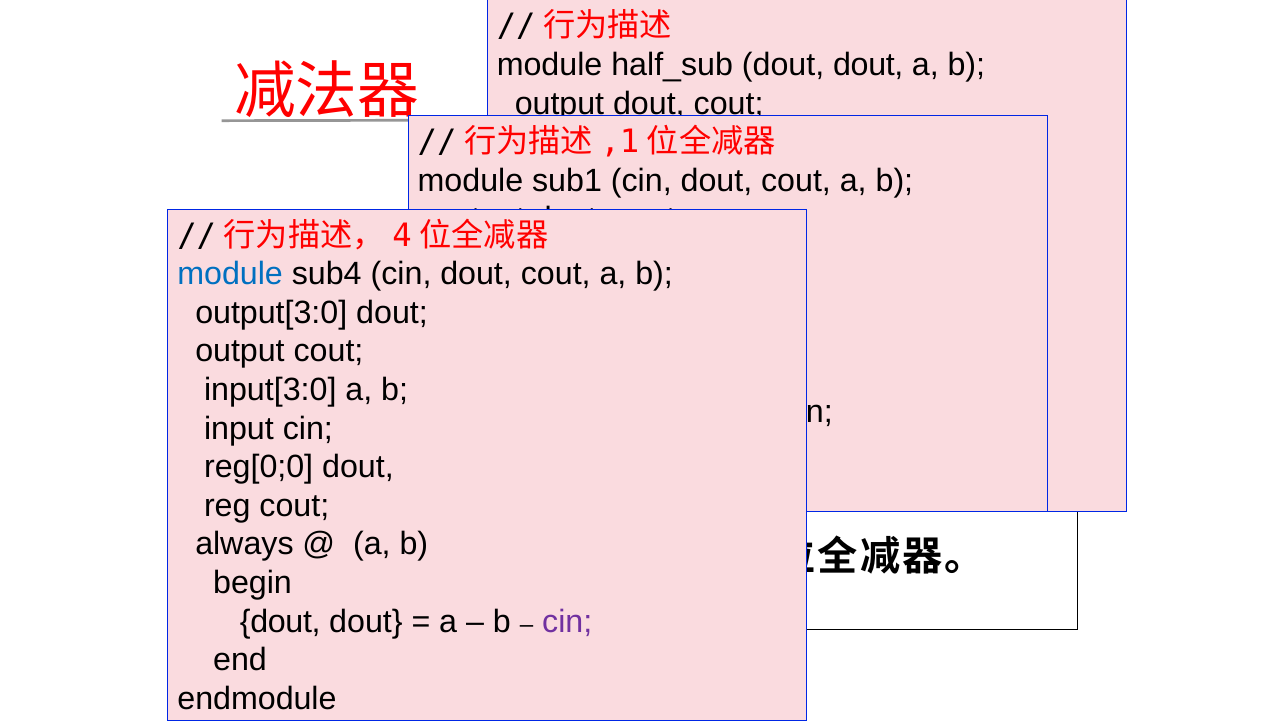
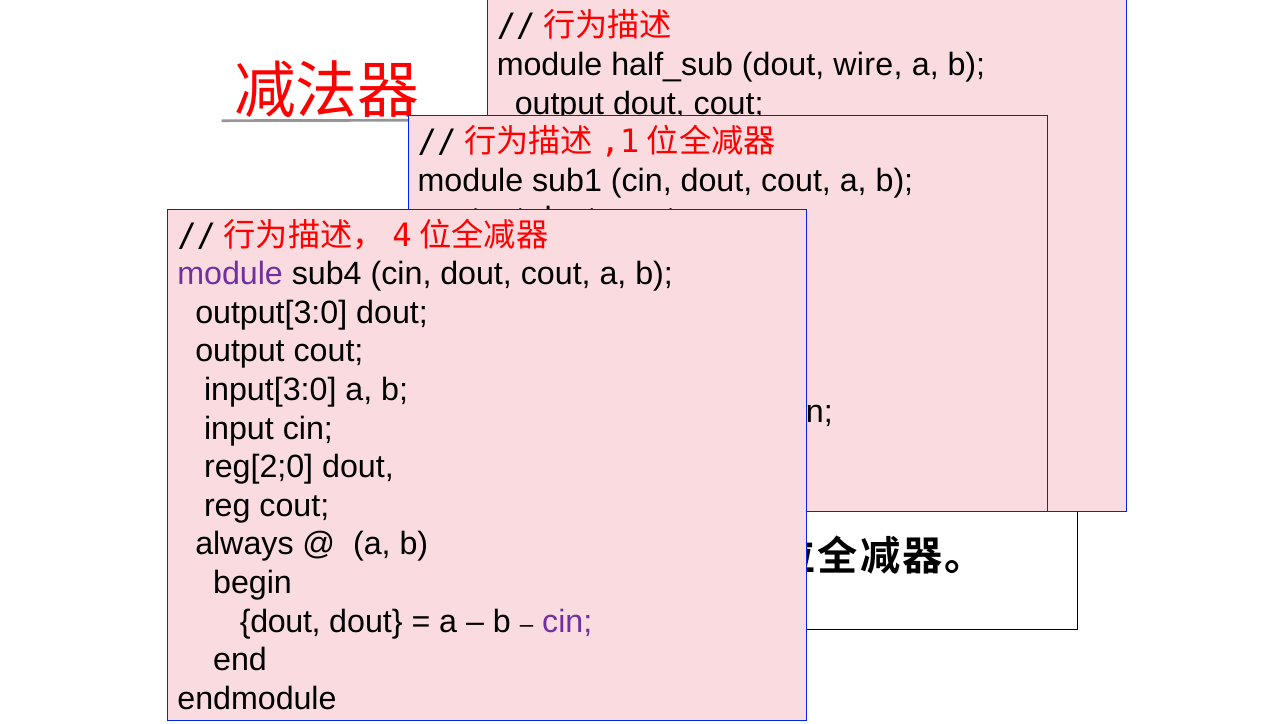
half_sub dout dout: dout -> wire (868, 65)
module colour: blue -> purple (230, 274)
reg[0;0: reg[0;0 -> reg[2;0 (259, 467)
